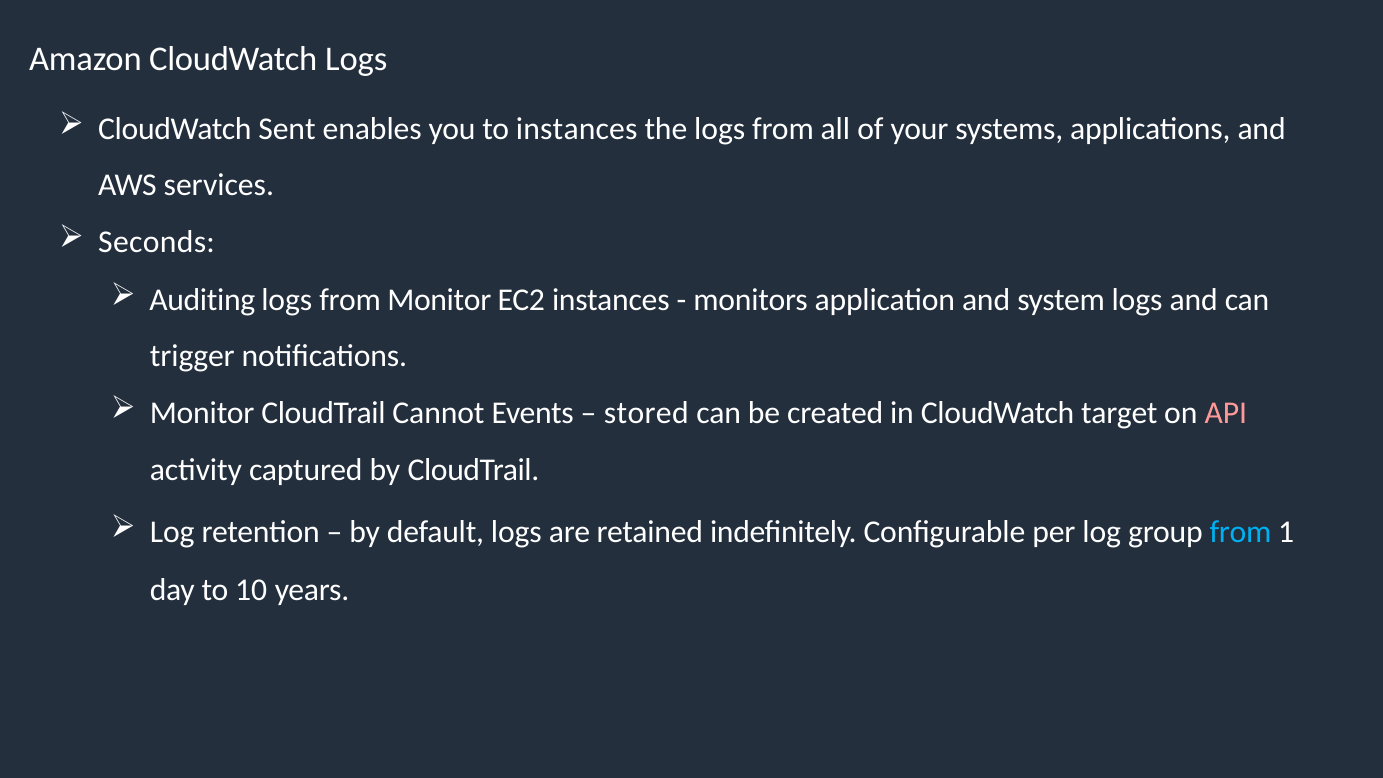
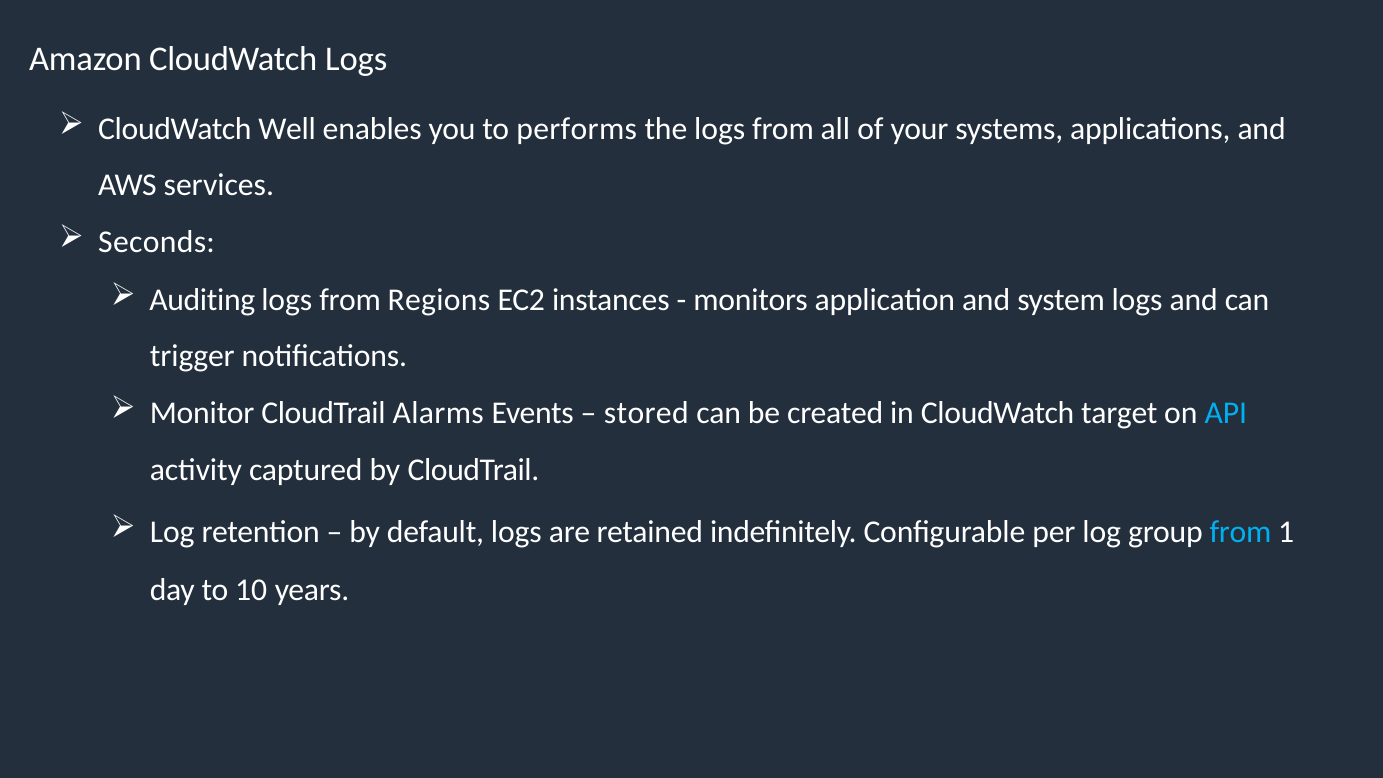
Sent: Sent -> Well (287, 129)
to instances: instances -> performs (577, 129)
from Monitor: Monitor -> Regions (439, 300)
Cannot: Cannot -> Alarms (438, 413)
API colour: pink -> light blue (1226, 413)
